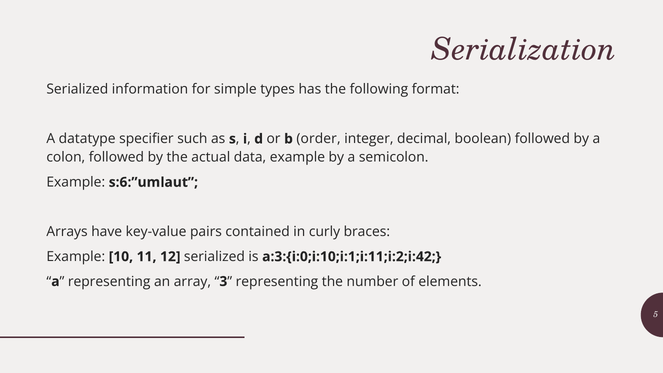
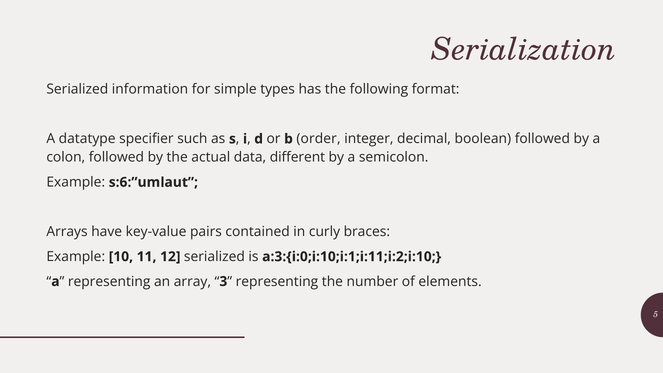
data example: example -> different (297, 157)
a:3:{i:0;i:10;i:1;i:11;i:2;i:42: a:3:{i:0;i:10;i:1;i:11;i:2;i:42 -> a:3:{i:0;i:10;i:1;i:11;i:2;i:10 (352, 257)
